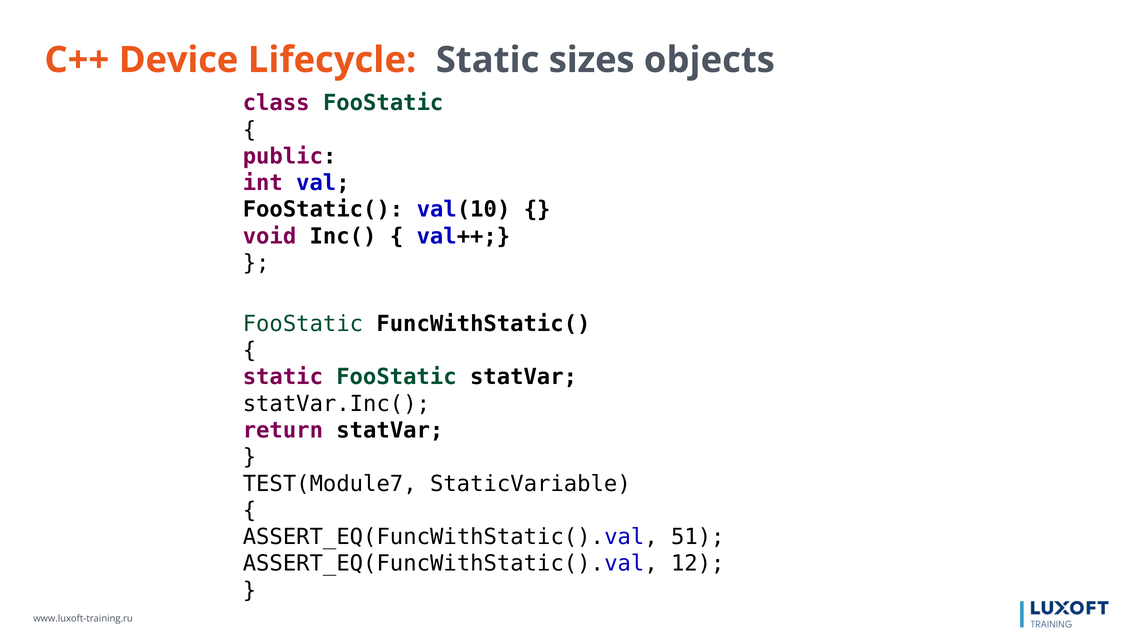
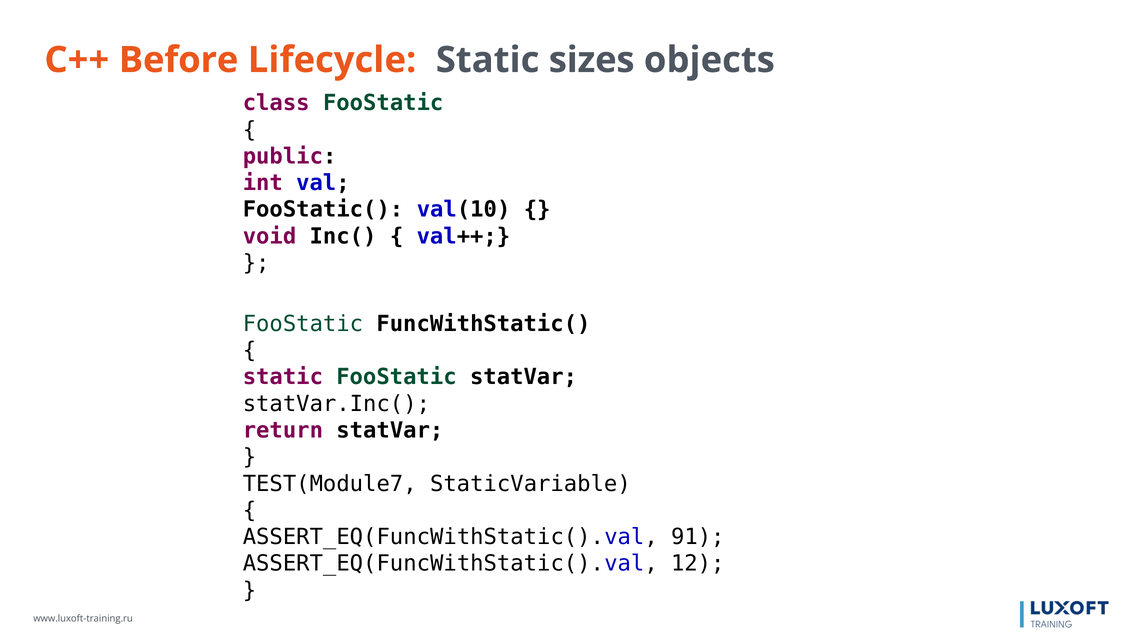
Device: Device -> Before (179, 60)
51: 51 -> 91 (698, 537)
